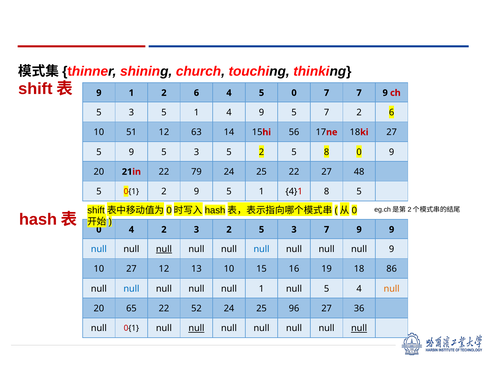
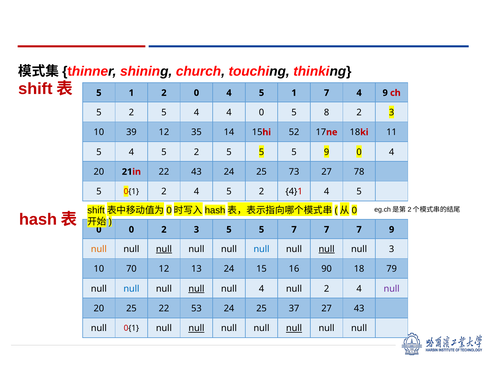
9: 9 -> 5 (99, 93)
1 2 6: 6 -> 0 (196, 93)
4 5 0: 0 -> 1 (294, 93)
7 7: 7 -> 4 (359, 93)
3: 3 -> 2 (131, 112)
1: 1 -> 4 (196, 112)
4 9: 9 -> 0 (262, 112)
5 7: 7 -> 8 (327, 112)
6: 6 -> 3 (392, 112)
51: 51 -> 39 (131, 132)
63: 63 -> 35 (196, 132)
56: 56 -> 52 (294, 132)
18ki 27: 27 -> 11 (392, 132)
9: 9 -> 4 (131, 152)
3: 3 -> 2 (196, 152)
2: 2 -> 5 (262, 152)
5 8: 8 -> 9 (327, 152)
9: 9 -> 4 (392, 152)
22 79: 79 -> 43 (196, 172)
25 22: 22 -> 73 (294, 172)
48: 48 -> 78 (359, 172)
0{1 2 9: 9 -> 4 (196, 192)
1: 1 -> 2 (262, 192)
4}1 8: 8 -> 4 (327, 192)
0 4: 4 -> 0 (131, 230)
3 2: 2 -> 5 (229, 230)
3: 3 -> 7 (294, 230)
9: 9 -> 7 (359, 230)
null colour: blue -> orange (99, 249)
null underline: none -> present (327, 249)
null 9: 9 -> 3 (392, 249)
10 27: 27 -> 70 (131, 269)
13 10: 10 -> 24 (229, 269)
19: 19 -> 90 (327, 269)
86: 86 -> 79 (392, 269)
null underline: none -> present (196, 289)
null 1: 1 -> 4 (262, 289)
null 5: 5 -> 2 (327, 289)
null colour: orange -> purple (392, 289)
20 65: 65 -> 25 (131, 309)
52: 52 -> 53 (196, 309)
96: 96 -> 37 (294, 309)
27 36: 36 -> 43 (359, 309)
null underline: none -> present (294, 328)
null underline: present -> none (359, 328)
